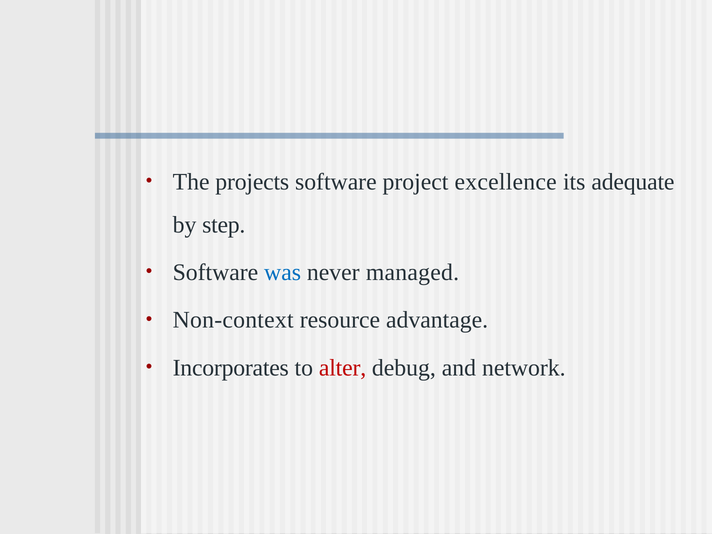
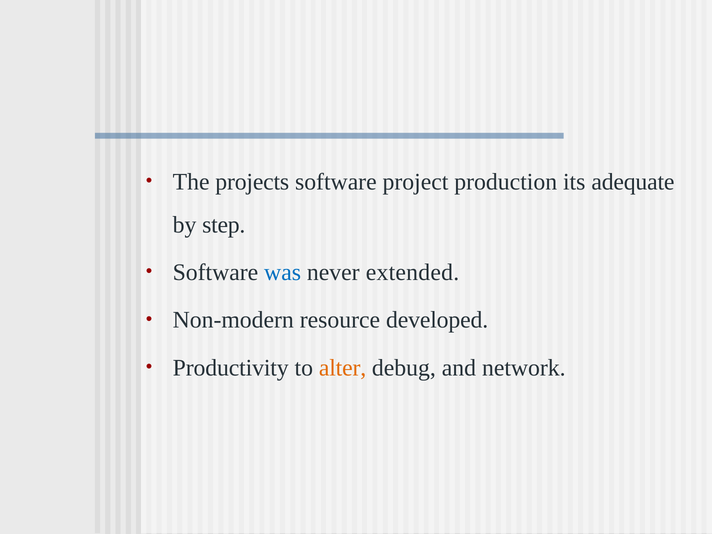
excellence: excellence -> production (506, 182)
managed: managed -> extended (413, 272)
Non-context: Non-context -> Non-modern (233, 320)
advantage: advantage -> developed (437, 320)
Incorporates: Incorporates -> Productivity (231, 368)
alter colour: red -> orange (343, 368)
